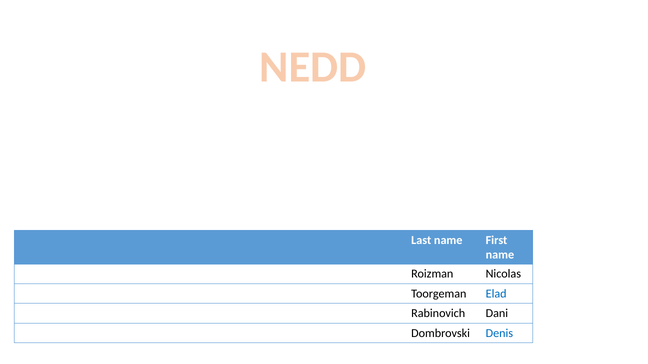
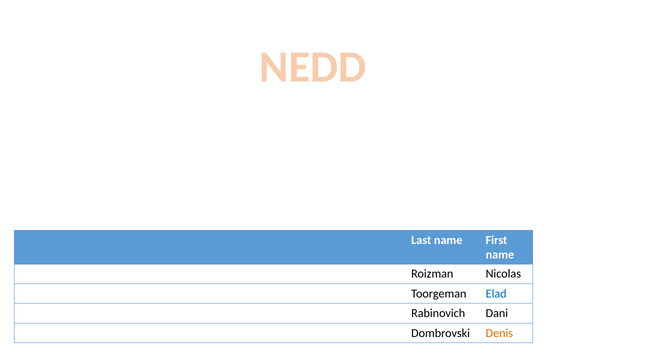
Denis colour: blue -> orange (499, 333)
